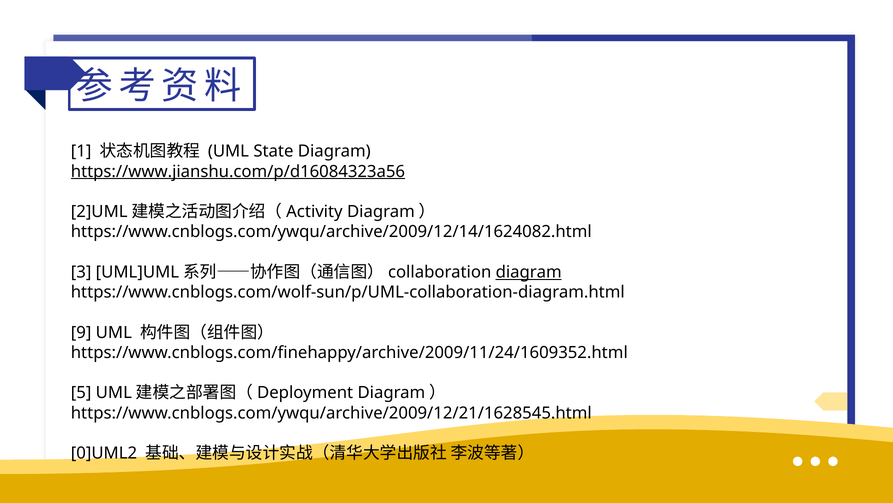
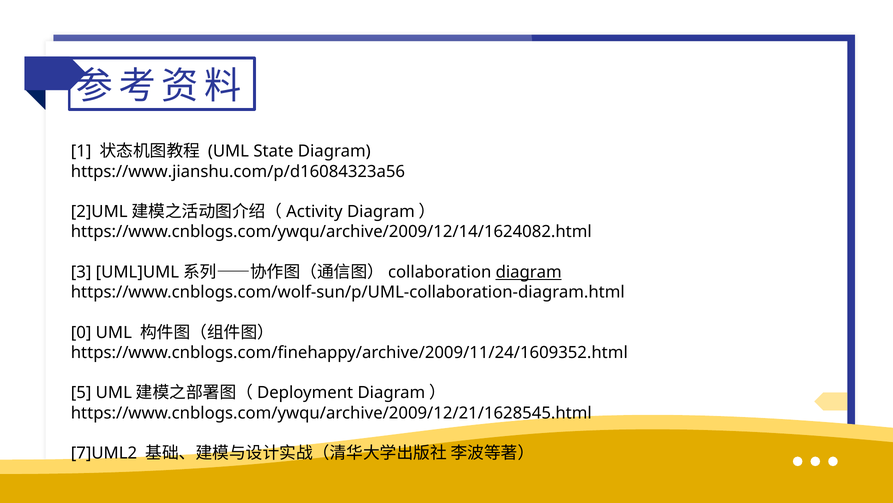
https://www.jianshu.com/p/d16084323a56 underline: present -> none (238, 171)
9: 9 -> 0 (81, 332)
0]UML2: 0]UML2 -> 7]UML2 (104, 453)
